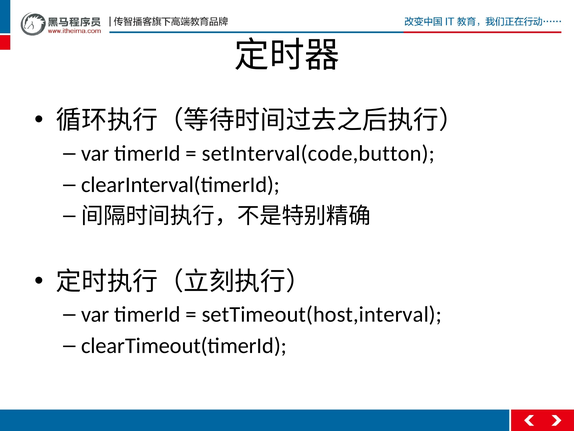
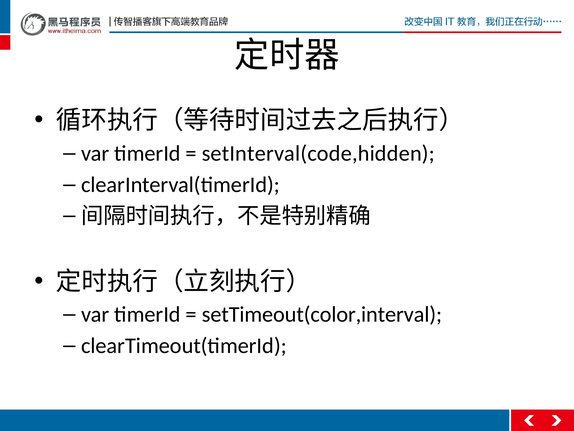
setInterval(code,button: setInterval(code,button -> setInterval(code,hidden (318, 153)
setTimeout(host,interval: setTimeout(host,interval -> setTimeout(color,interval (322, 314)
